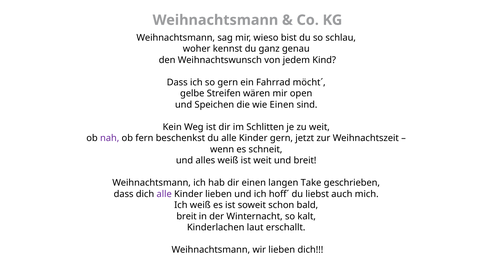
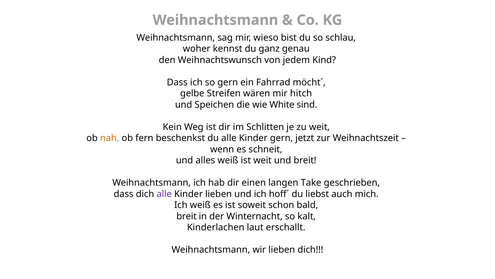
open: open -> hitch (301, 93)
wie Einen: Einen -> White (282, 104)
nah colour: purple -> orange (110, 138)
